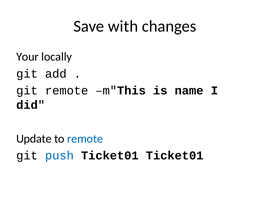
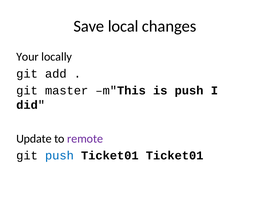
with: with -> local (123, 26)
git remote: remote -> master (67, 90)
is name: name -> push (189, 90)
remote colour: blue -> purple (85, 138)
